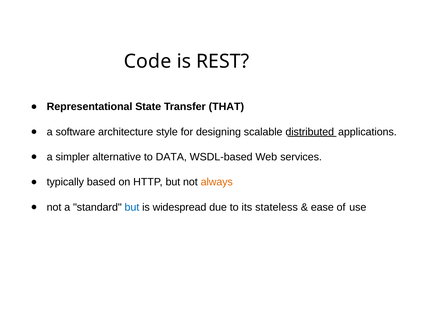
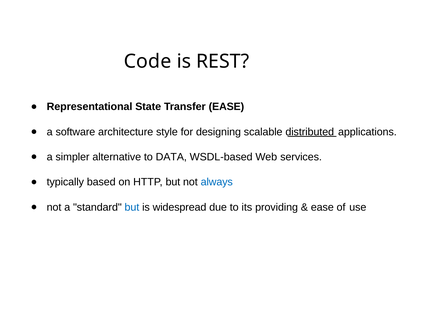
Transfer THAT: THAT -> EASE (226, 107)
always colour: orange -> blue (217, 182)
stateless: stateless -> providing (277, 207)
